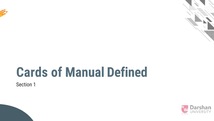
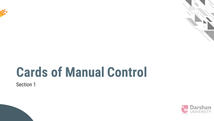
Defined: Defined -> Control (127, 72)
